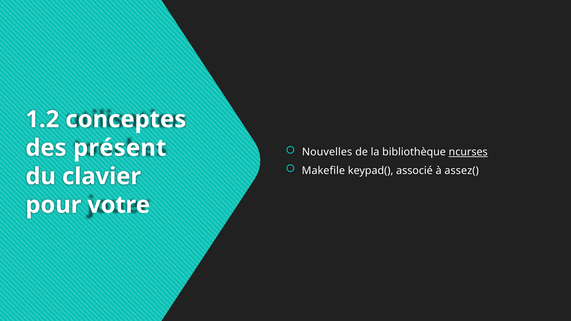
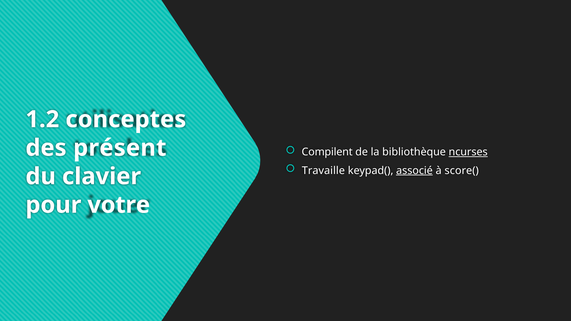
Nouvelles: Nouvelles -> Compilent (327, 152)
Makefile: Makefile -> Travaille (323, 171)
associé underline: none -> present (414, 171)
assez(: assez( -> score( (462, 171)
